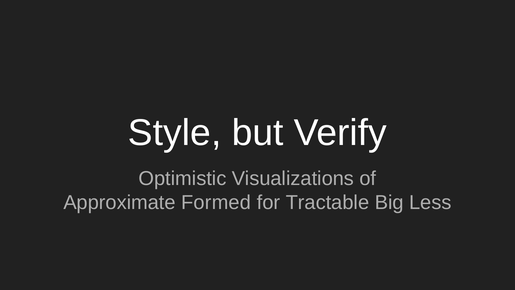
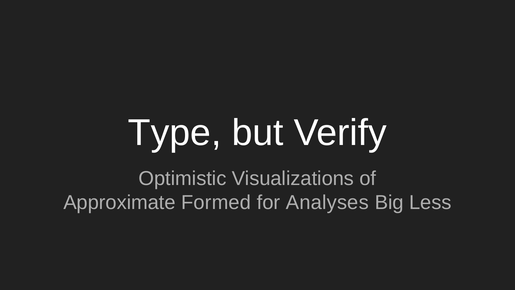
Style: Style -> Type (175, 133)
Tractable: Tractable -> Analyses (327, 202)
